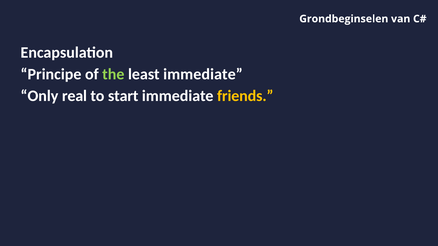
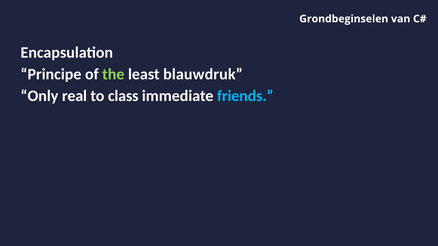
least immediate: immediate -> blauwdruk (203, 74)
start: start -> class (123, 96)
friends colour: yellow -> light blue (245, 96)
